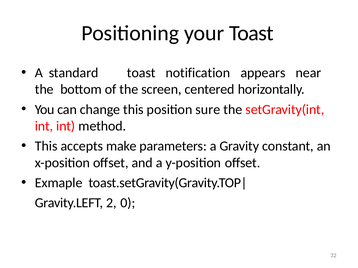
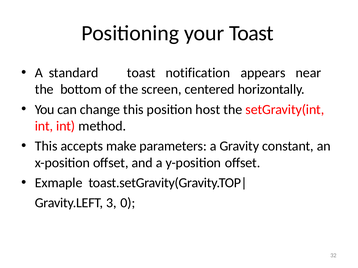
sure: sure -> host (208, 110)
2: 2 -> 3 (111, 203)
